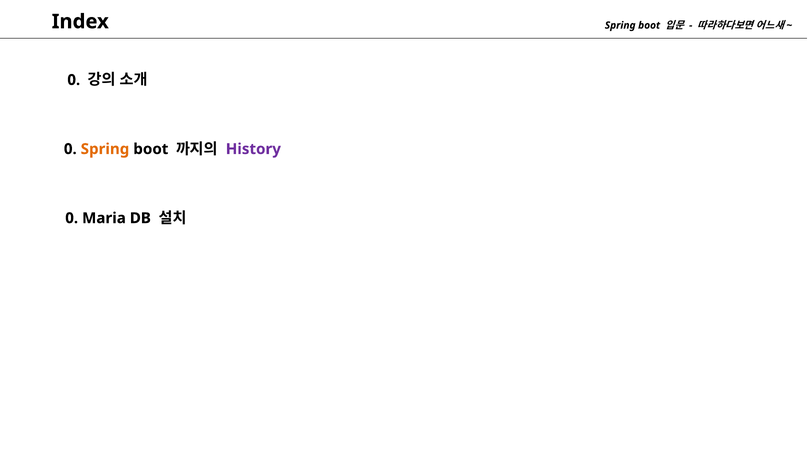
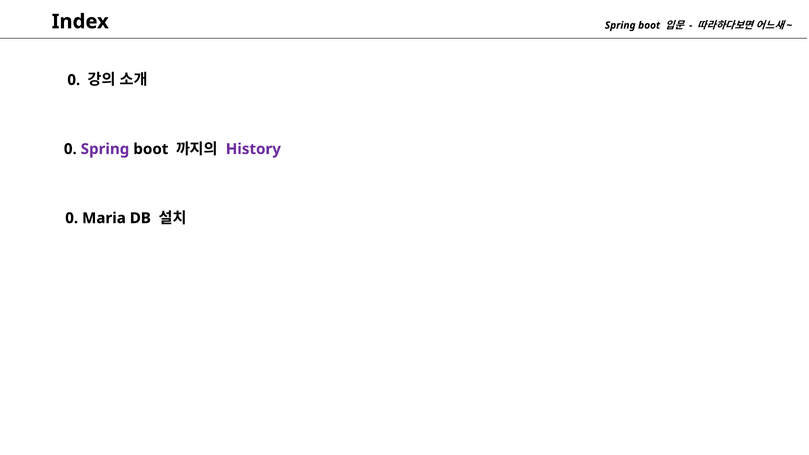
Spring colour: orange -> purple (105, 149)
